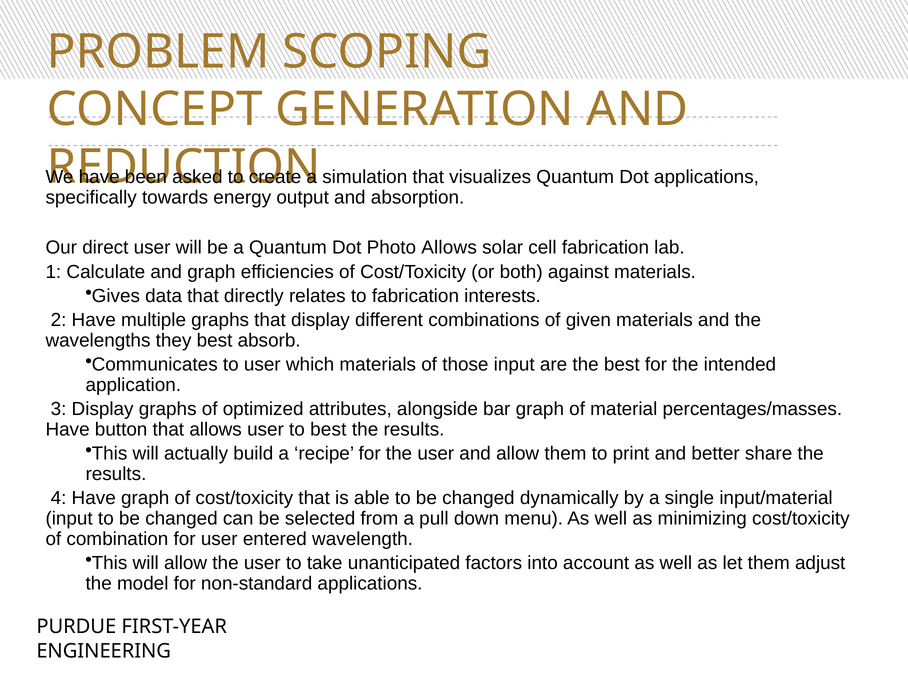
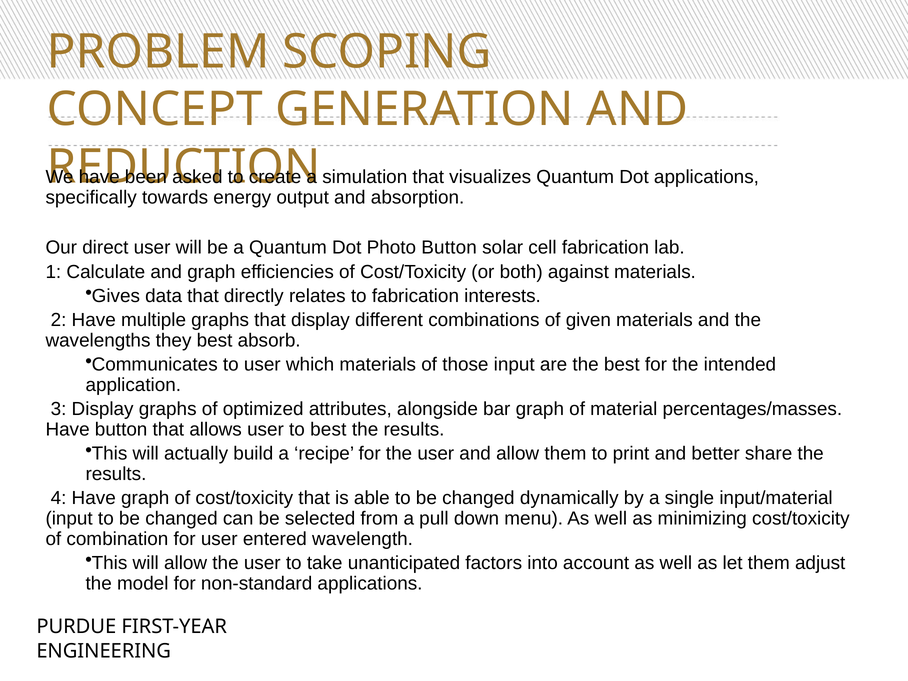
Photo Allows: Allows -> Button (449, 248)
